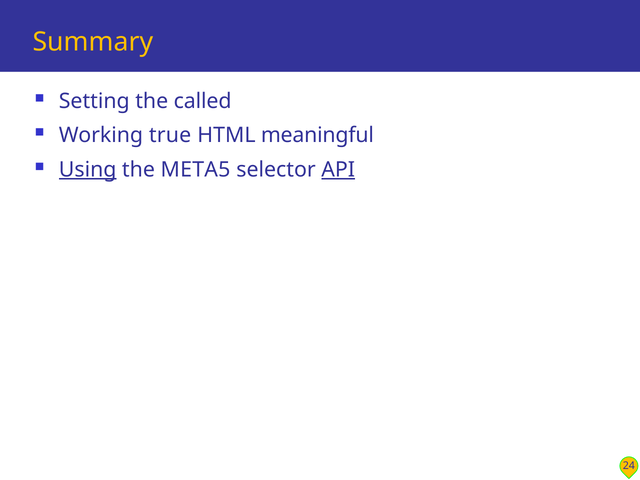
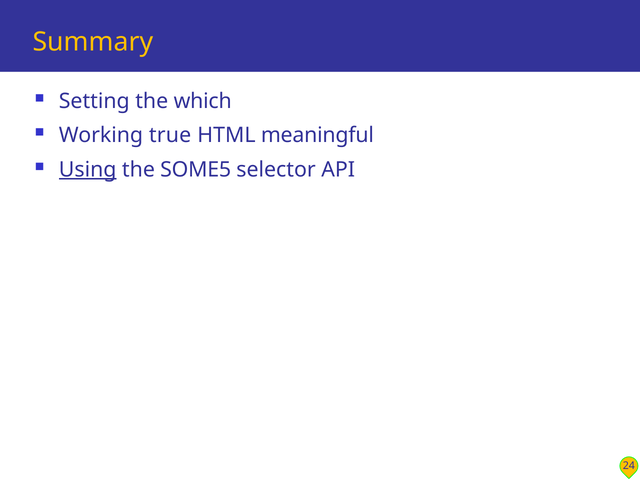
called: called -> which (203, 101)
META5: META5 -> SOME5 (196, 170)
API underline: present -> none (338, 170)
